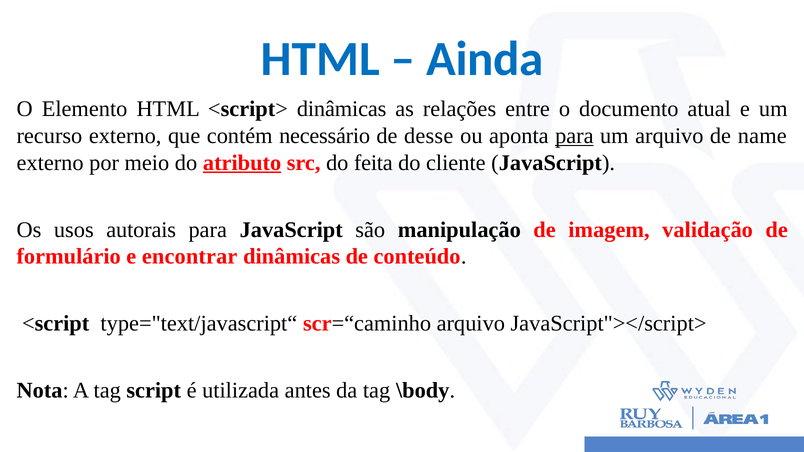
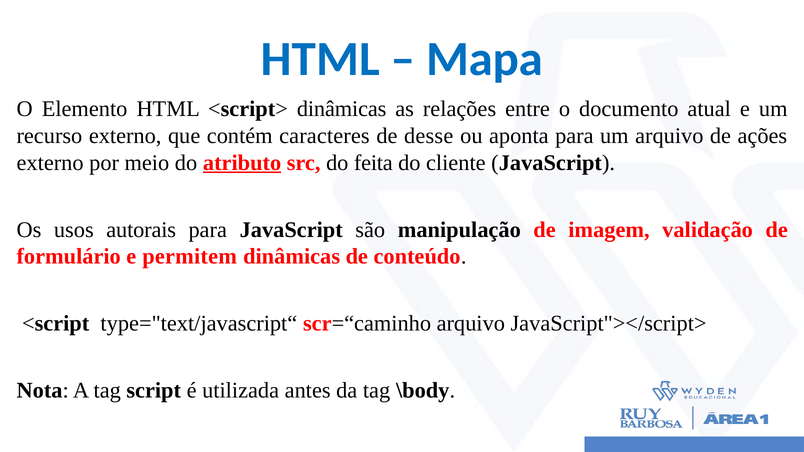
Ainda: Ainda -> Mapa (485, 59)
necessário: necessário -> caracteres (324, 136)
para underline: present -> none (574, 136)
name: name -> ações (762, 136)
encontrar: encontrar -> permitem (190, 257)
